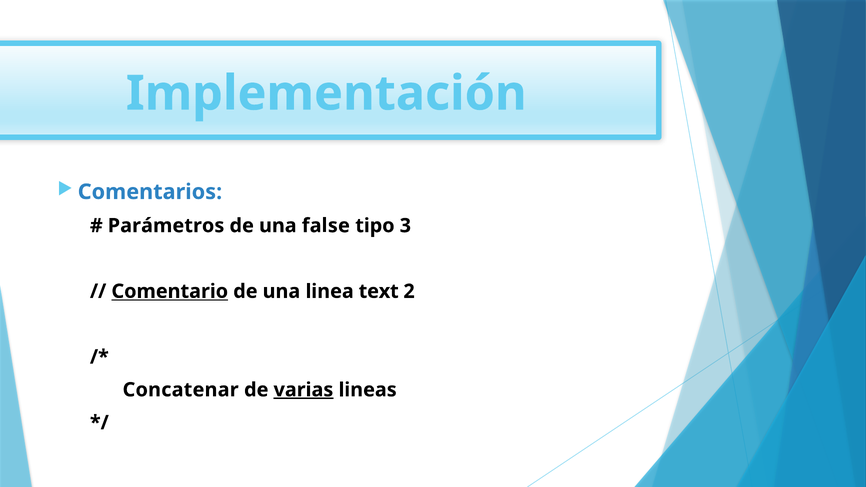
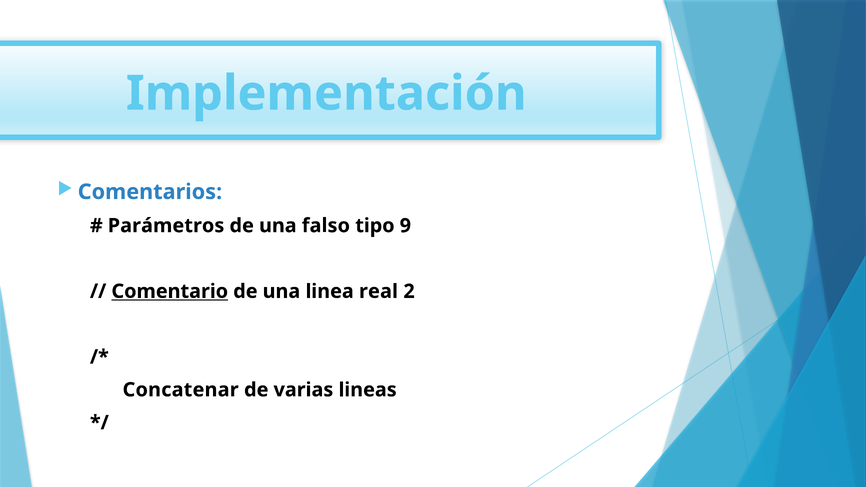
false: false -> falso (326, 226)
3: 3 -> 9 (405, 226)
text: text -> real (378, 291)
varias underline: present -> none (303, 390)
